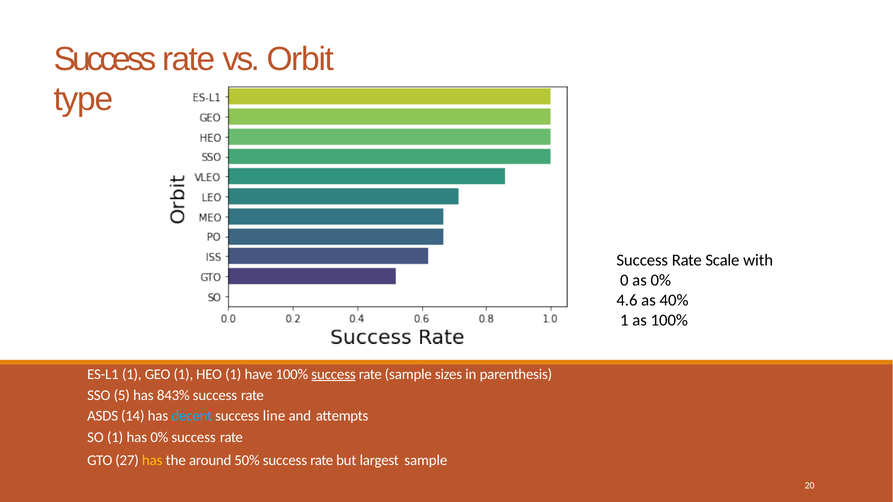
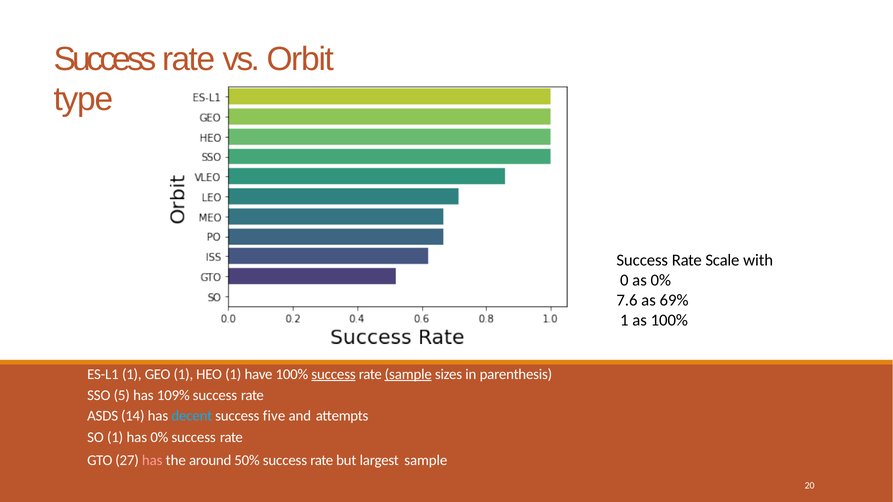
4.6: 4.6 -> 7.6 (627, 300)
40%: 40% -> 69% (674, 300)
sample underline: none -> present (408, 374)
843%: 843% -> 109% (173, 396)
line: line -> five (274, 416)
has colour: yellow -> pink (152, 461)
